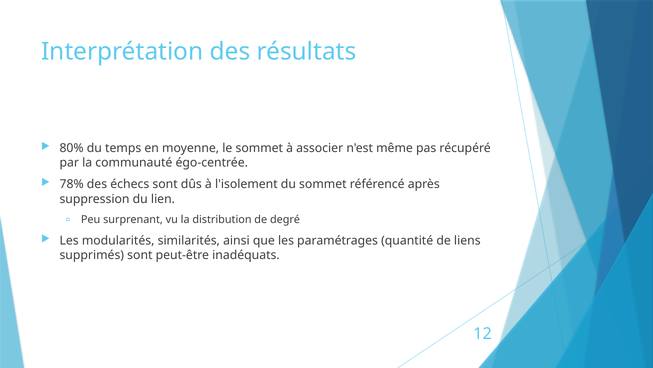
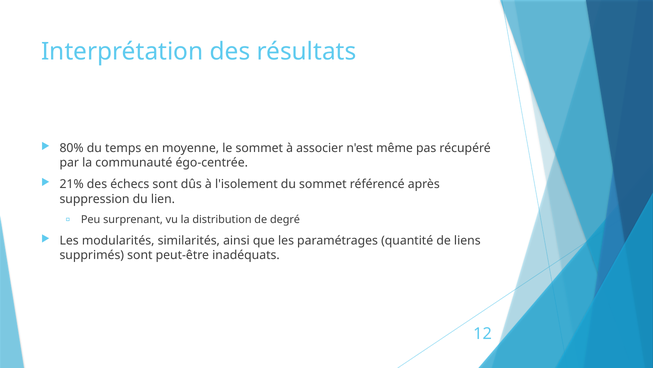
78%: 78% -> 21% (72, 184)
